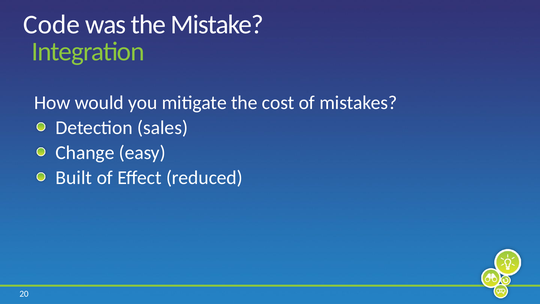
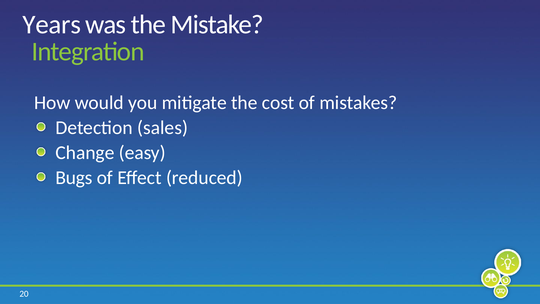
Code: Code -> Years (52, 25)
Built: Built -> Bugs (74, 178)
